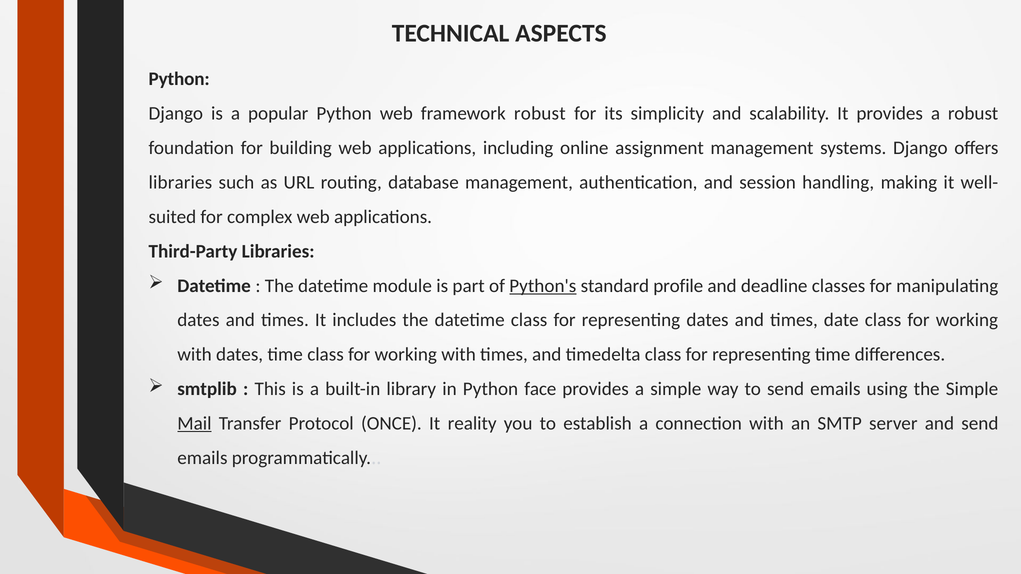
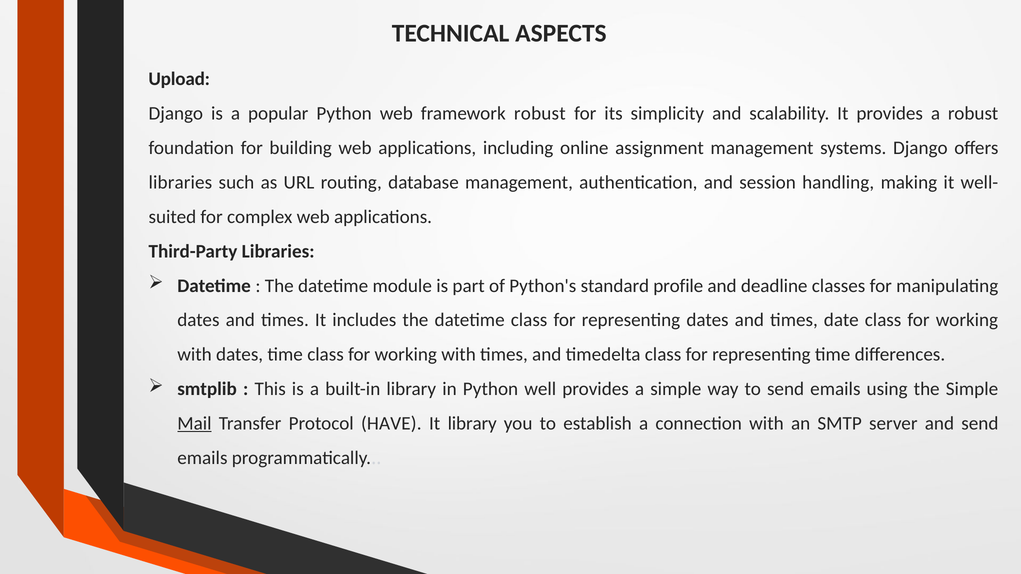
Python: Python -> Upload (179, 79)
Python's underline: present -> none (543, 286)
face: face -> well (540, 389)
ONCE: ONCE -> HAVE (391, 424)
It reality: reality -> library (472, 424)
